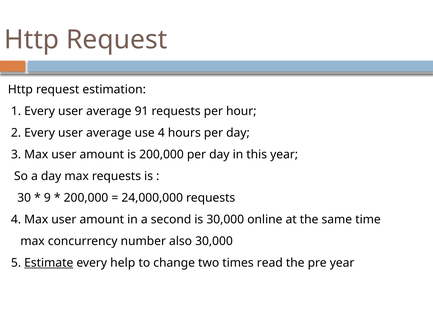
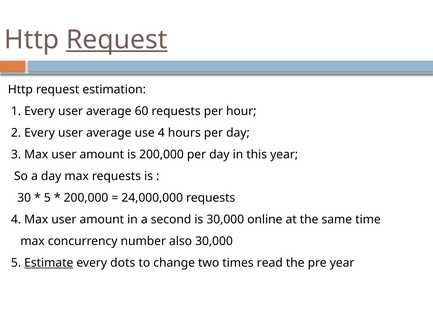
Request underline: none -> present (117, 40)
91: 91 -> 60 (142, 111)
9: 9 -> 5 (47, 198)
help: help -> dots (123, 263)
